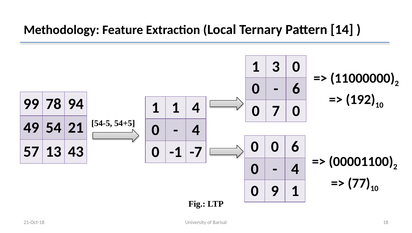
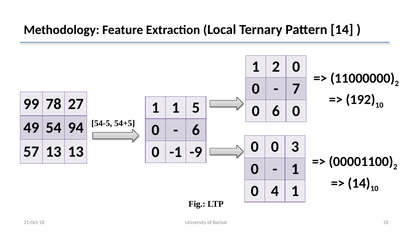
1 3: 3 -> 2 (276, 67)
6: 6 -> 7 (296, 89)
94: 94 -> 27 (76, 104)
1 4: 4 -> 5 (196, 107)
0 7: 7 -> 6 (276, 111)
21: 21 -> 94 (76, 127)
4: 4 -> 6 (196, 130)
0 6: 6 -> 3 (295, 146)
13 43: 43 -> 13 (76, 151)
-7: -7 -> -9 (196, 152)
4: 4 -> 1 (295, 169)
77: 77 -> 14 (359, 183)
9: 9 -> 4 (275, 191)
